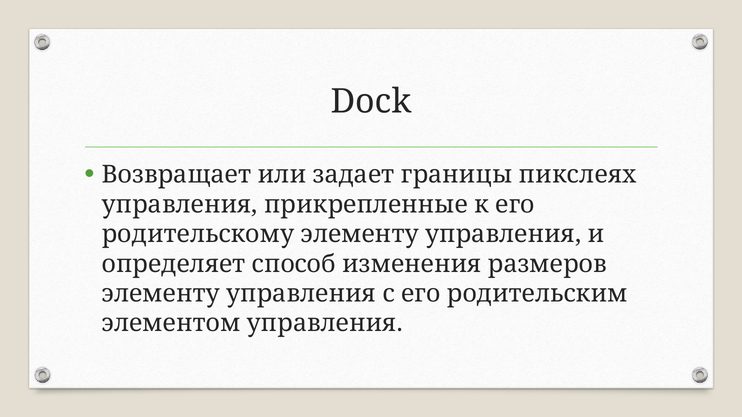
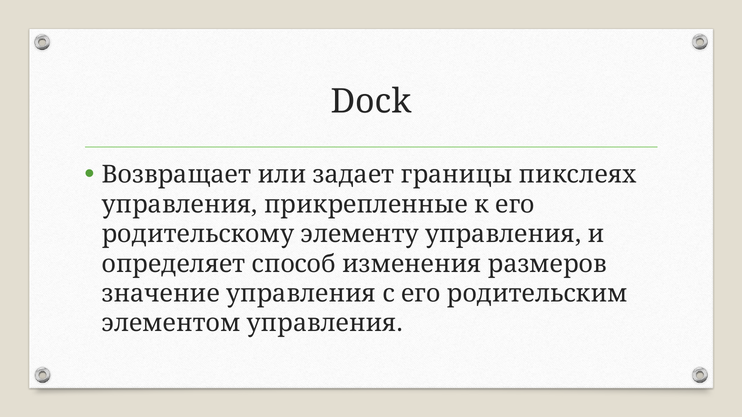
элементу: элементу -> значение (161, 294)
